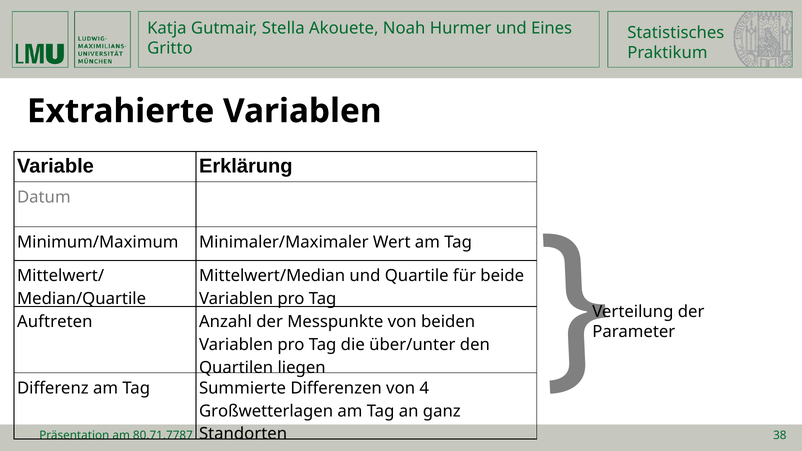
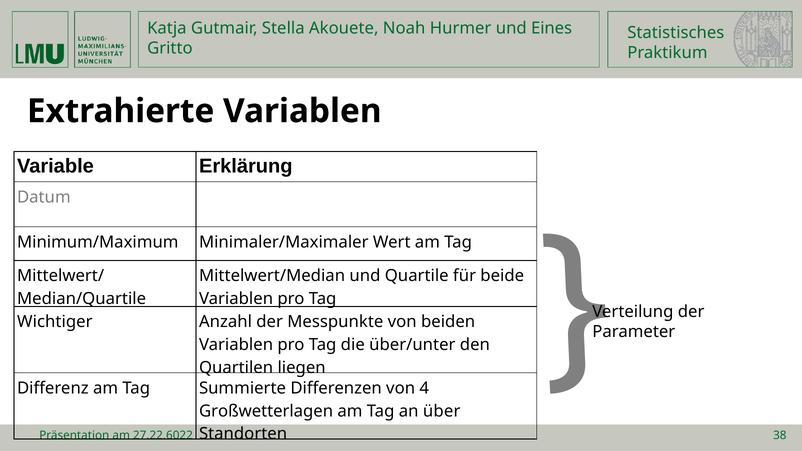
Auftreten: Auftreten -> Wichtiger (55, 322)
ganz: ganz -> über (442, 411)
80.71.7787: 80.71.7787 -> 27.22.6022 (163, 436)
